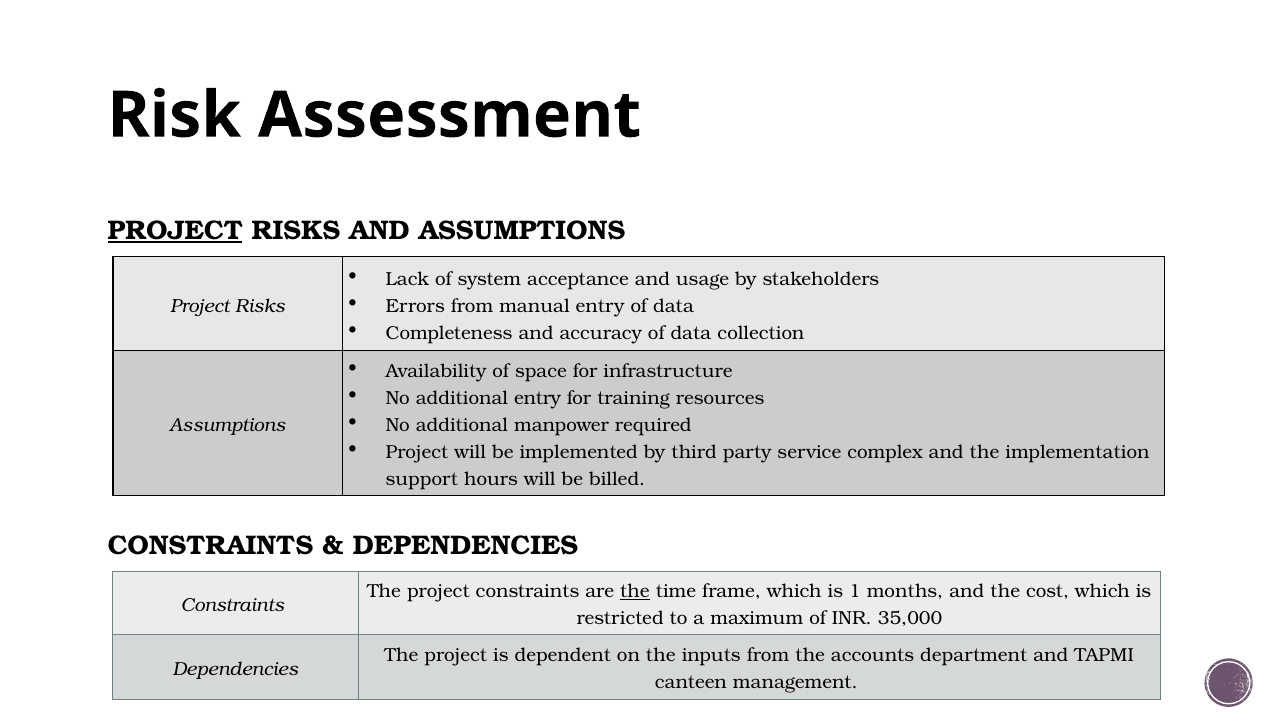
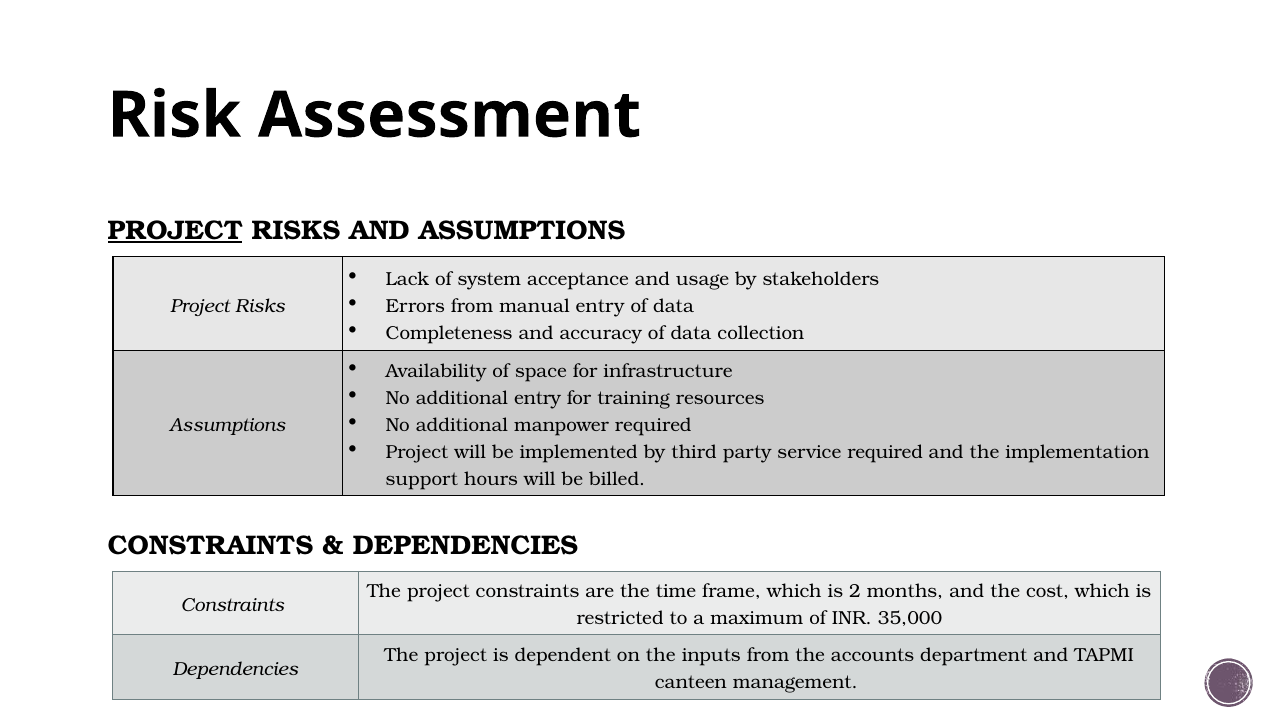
service complex: complex -> required (885, 452)
the underline: present -> none (635, 591)
1: 1 -> 2 (855, 591)
